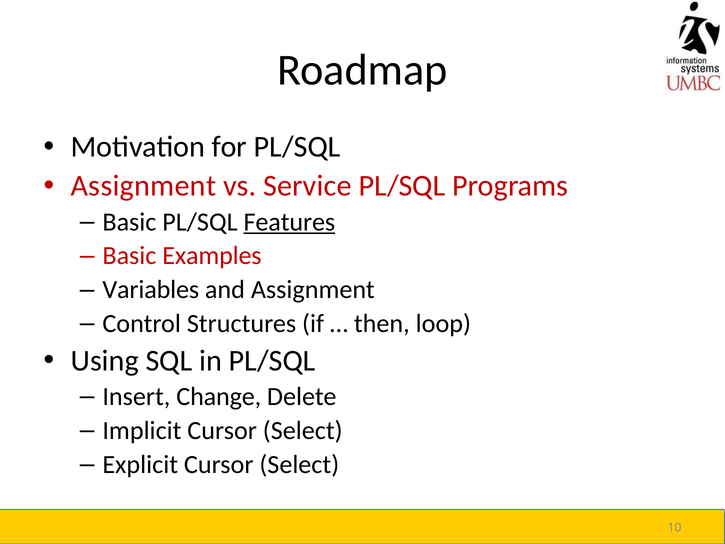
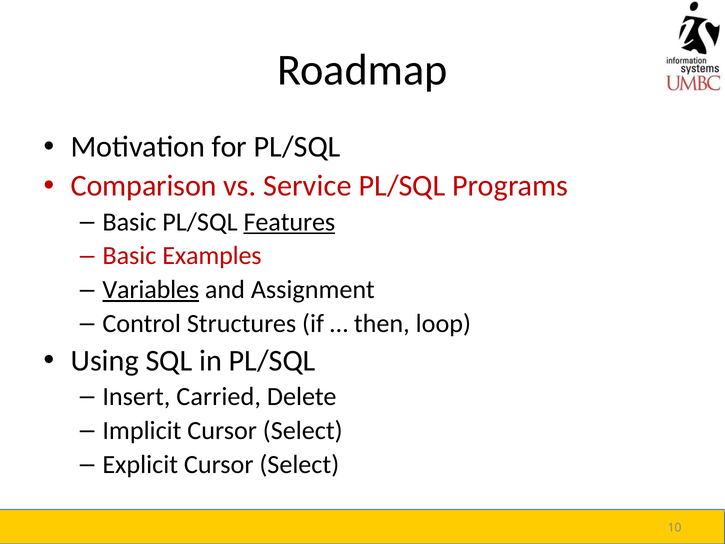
Assignment: Assignment -> Comparison (144, 186)
Variables underline: none -> present (151, 290)
Change: Change -> Carried (219, 397)
